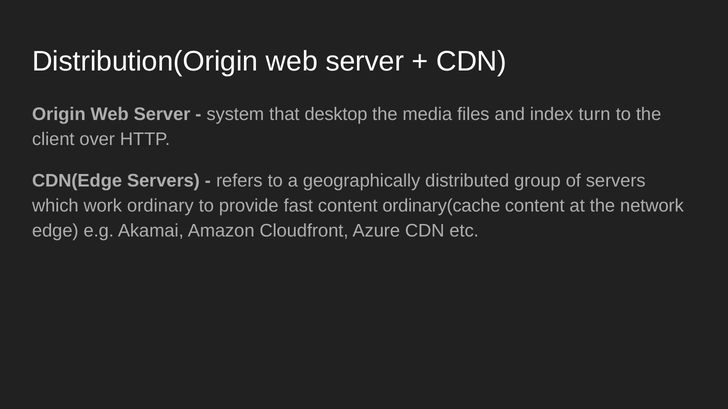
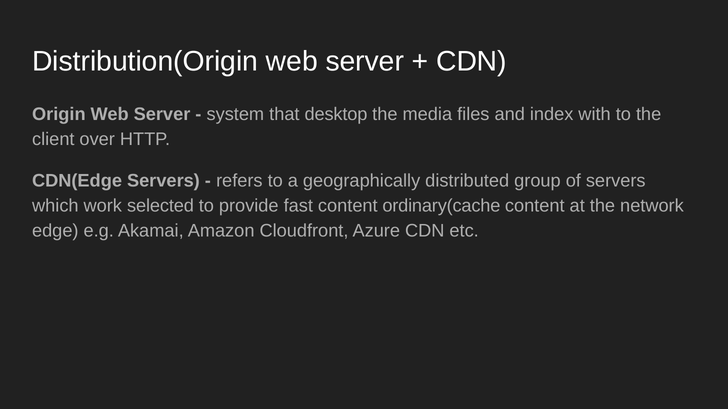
turn: turn -> with (595, 114)
ordinary: ordinary -> selected (160, 206)
